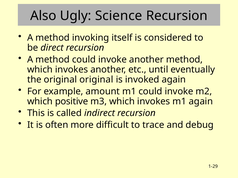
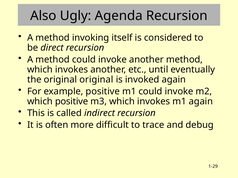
Science: Science -> Agenda (119, 16)
example amount: amount -> positive (103, 92)
